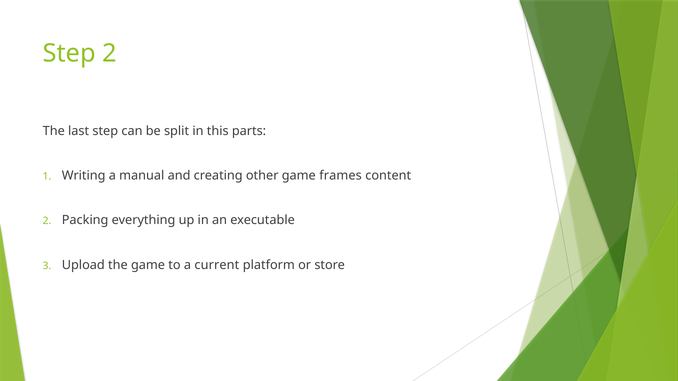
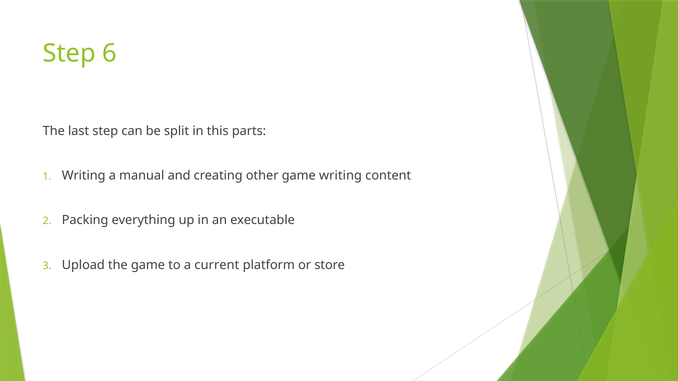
Step 2: 2 -> 6 (110, 53)
game frames: frames -> writing (341, 176)
